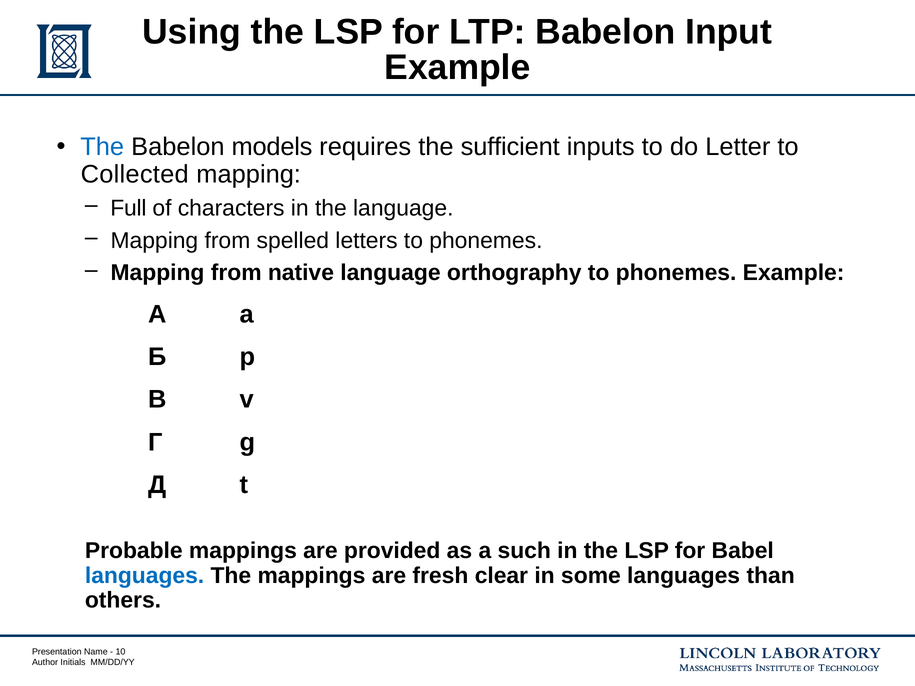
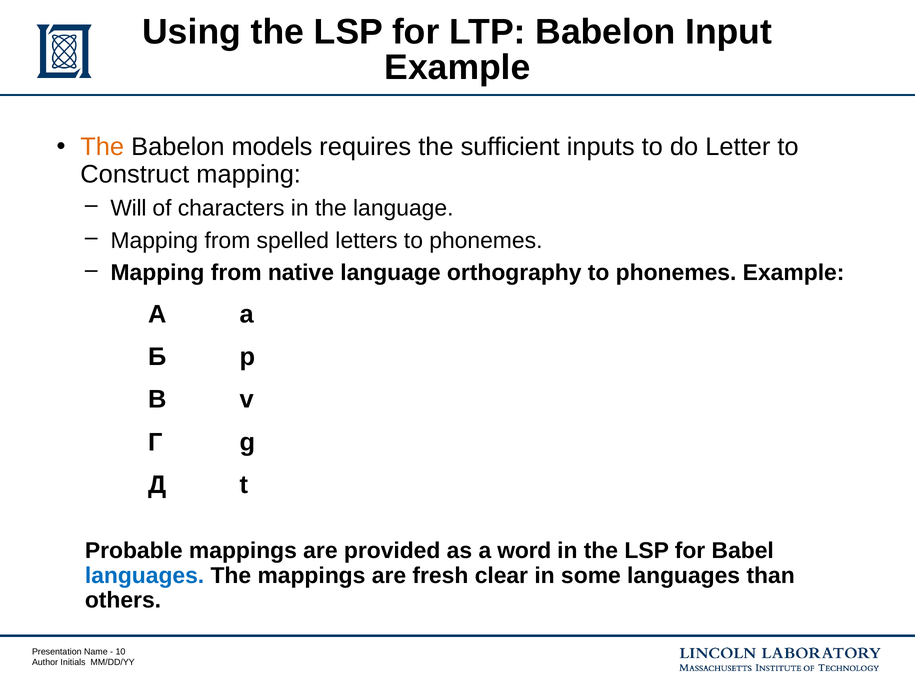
The colour: blue -> orange (102, 147)
Collected: Collected -> Construct (135, 175)
Full: Full -> Will (128, 208)
such: such -> word (524, 551)
